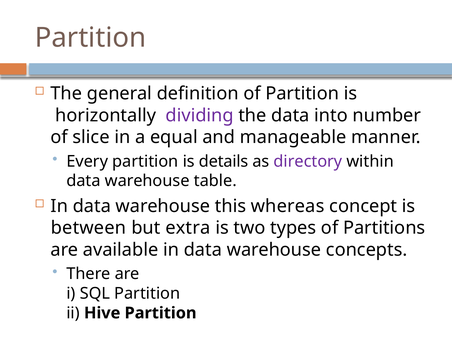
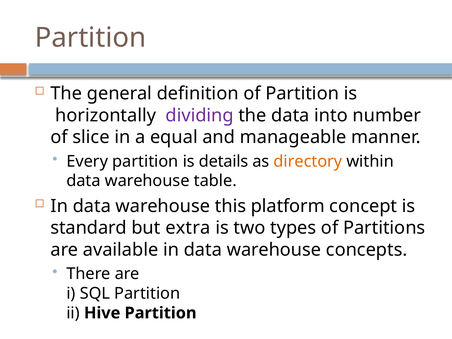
directory colour: purple -> orange (308, 161)
whereas: whereas -> platform (288, 206)
between: between -> standard (89, 228)
